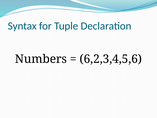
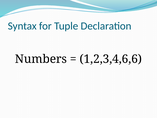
6,2,3,4,5,6: 6,2,3,4,5,6 -> 1,2,3,4,6,6 (111, 59)
